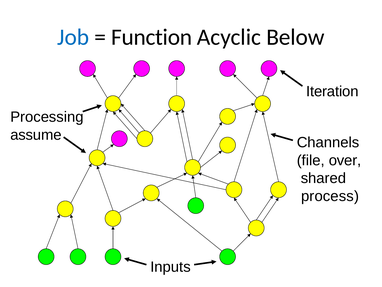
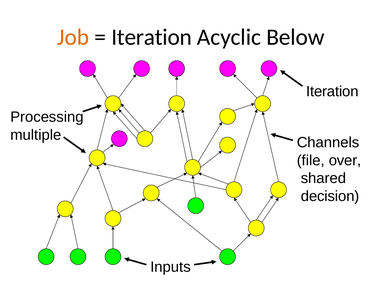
Job colour: blue -> orange (73, 37)
Function: Function -> Iteration (152, 37)
assume: assume -> multiple (36, 135)
process: process -> decision (330, 196)
